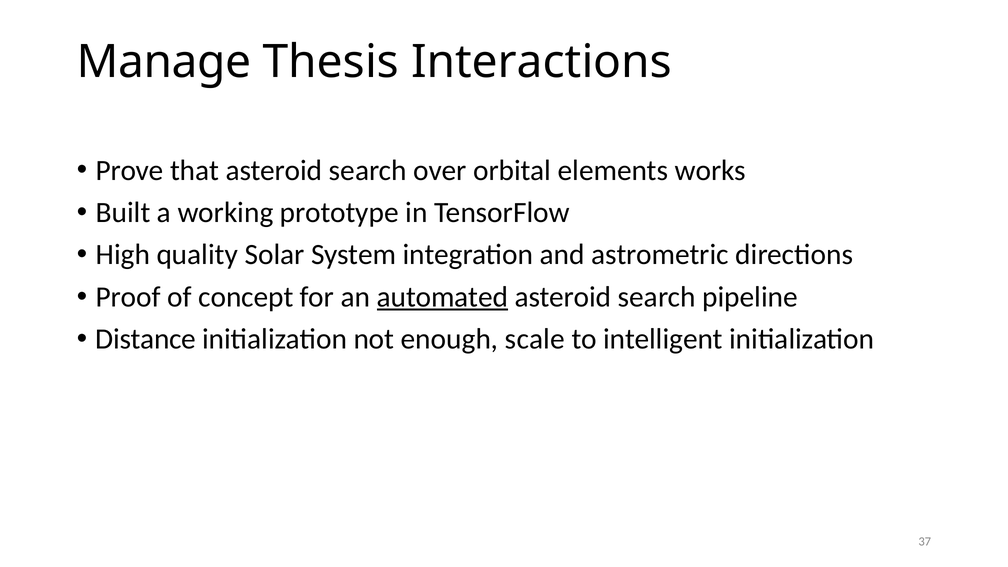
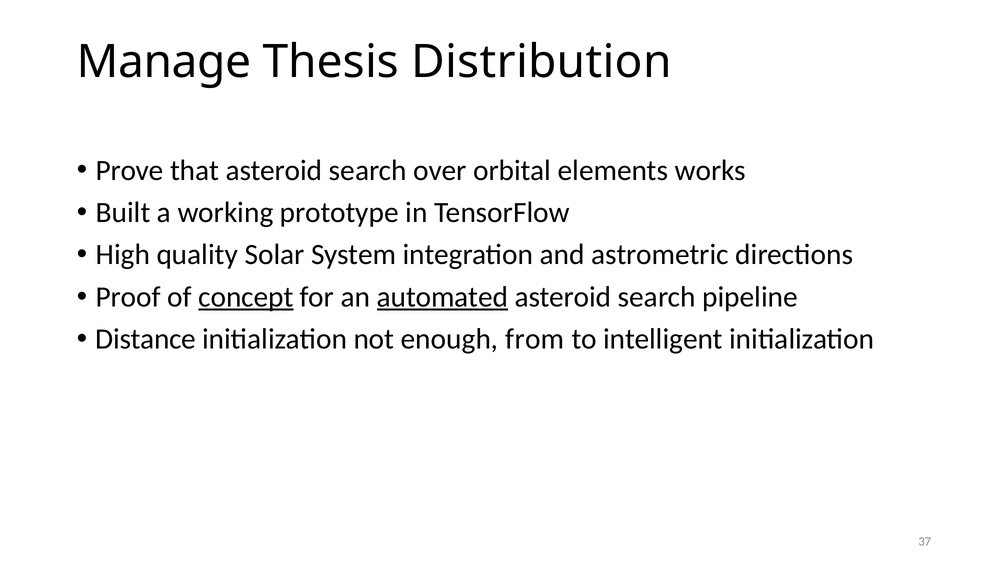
Interactions: Interactions -> Distribution (541, 62)
concept underline: none -> present (246, 297)
scale: scale -> from (535, 339)
